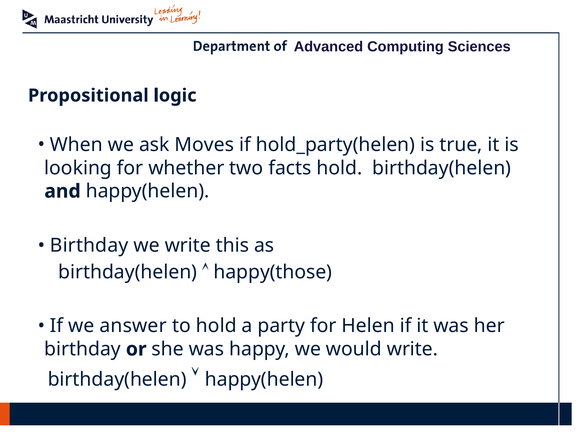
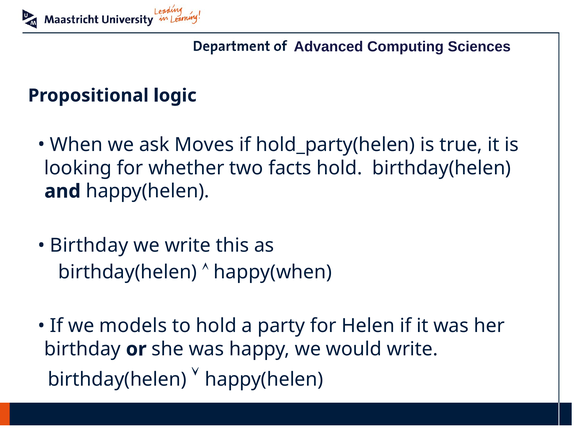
happy(those: happy(those -> happy(when (273, 272)
answer: answer -> models (133, 326)
